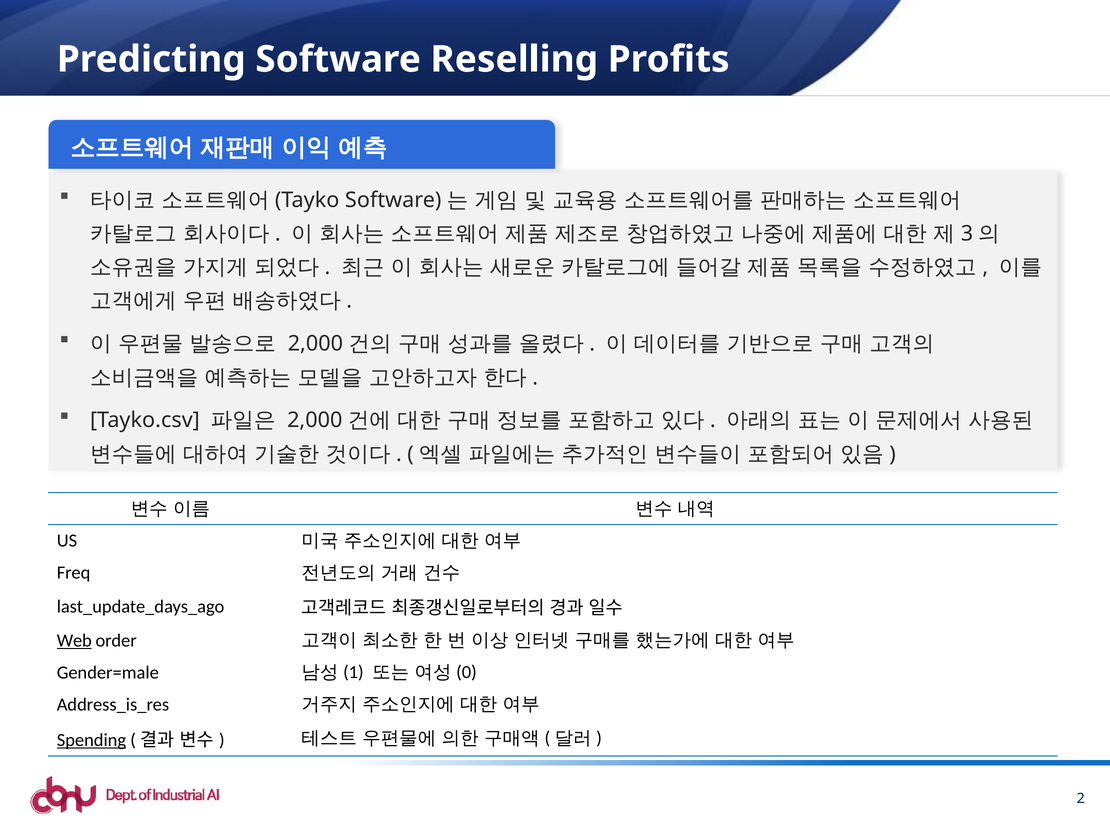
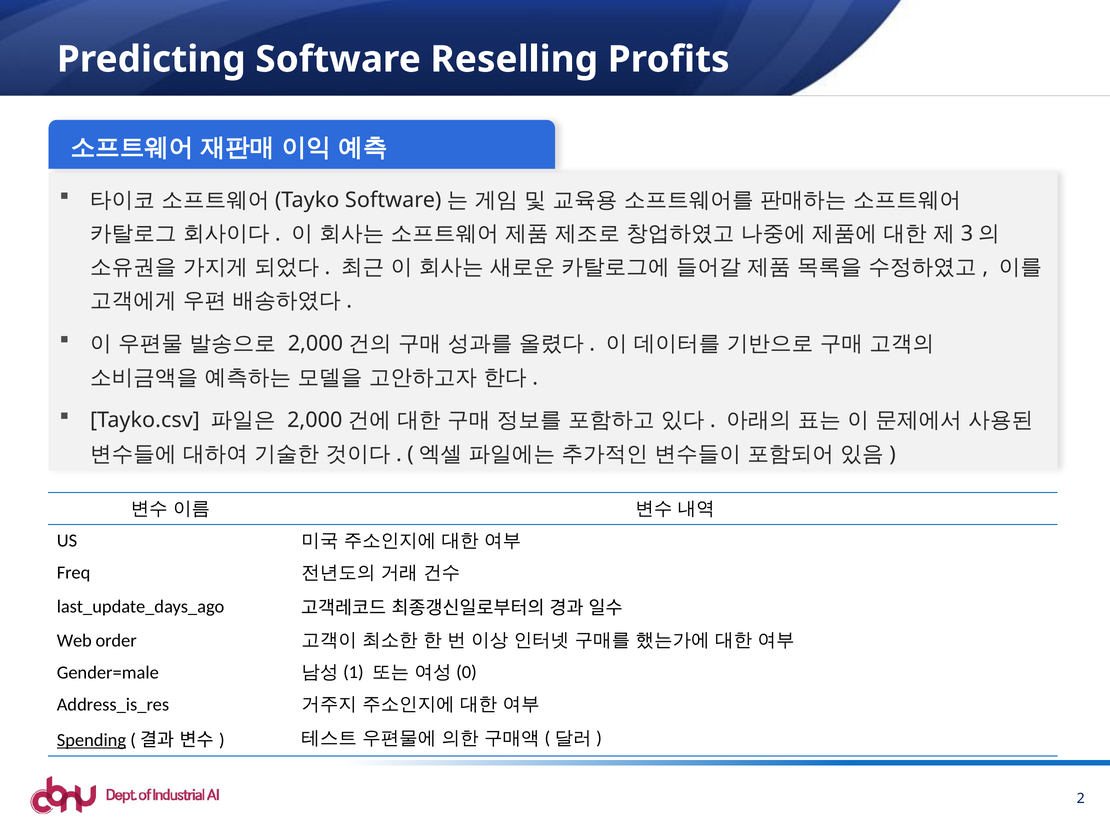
Web underline: present -> none (74, 641)
